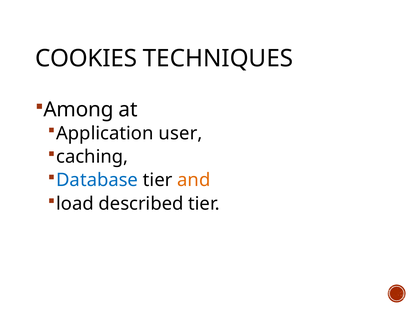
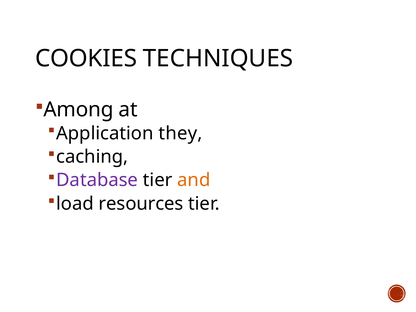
user: user -> they (180, 133)
Database colour: blue -> purple (97, 180)
described: described -> resources (141, 204)
